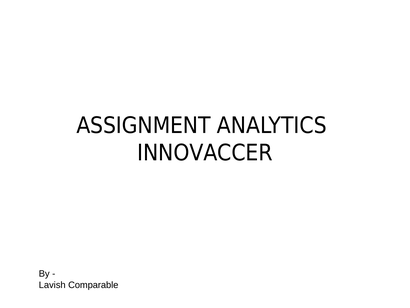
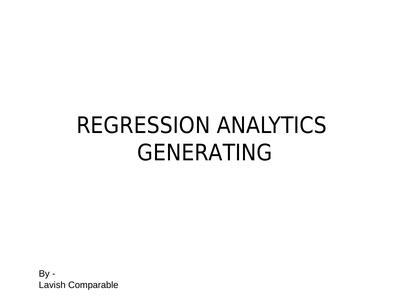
ASSIGNMENT: ASSIGNMENT -> REGRESSION (143, 126)
INNOVACCER: INNOVACCER -> GENERATING (205, 153)
